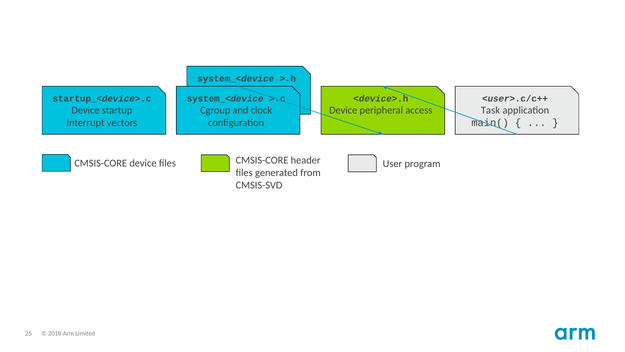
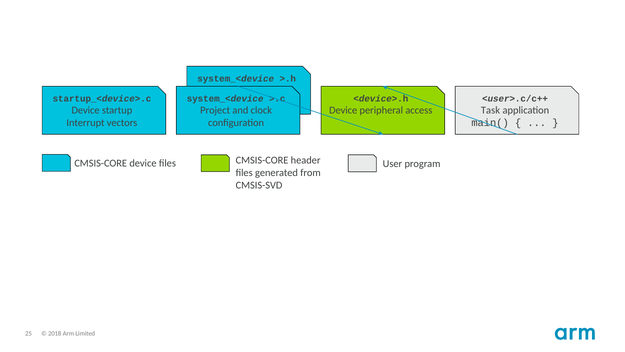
Cgroup: Cgroup -> Project (215, 110)
